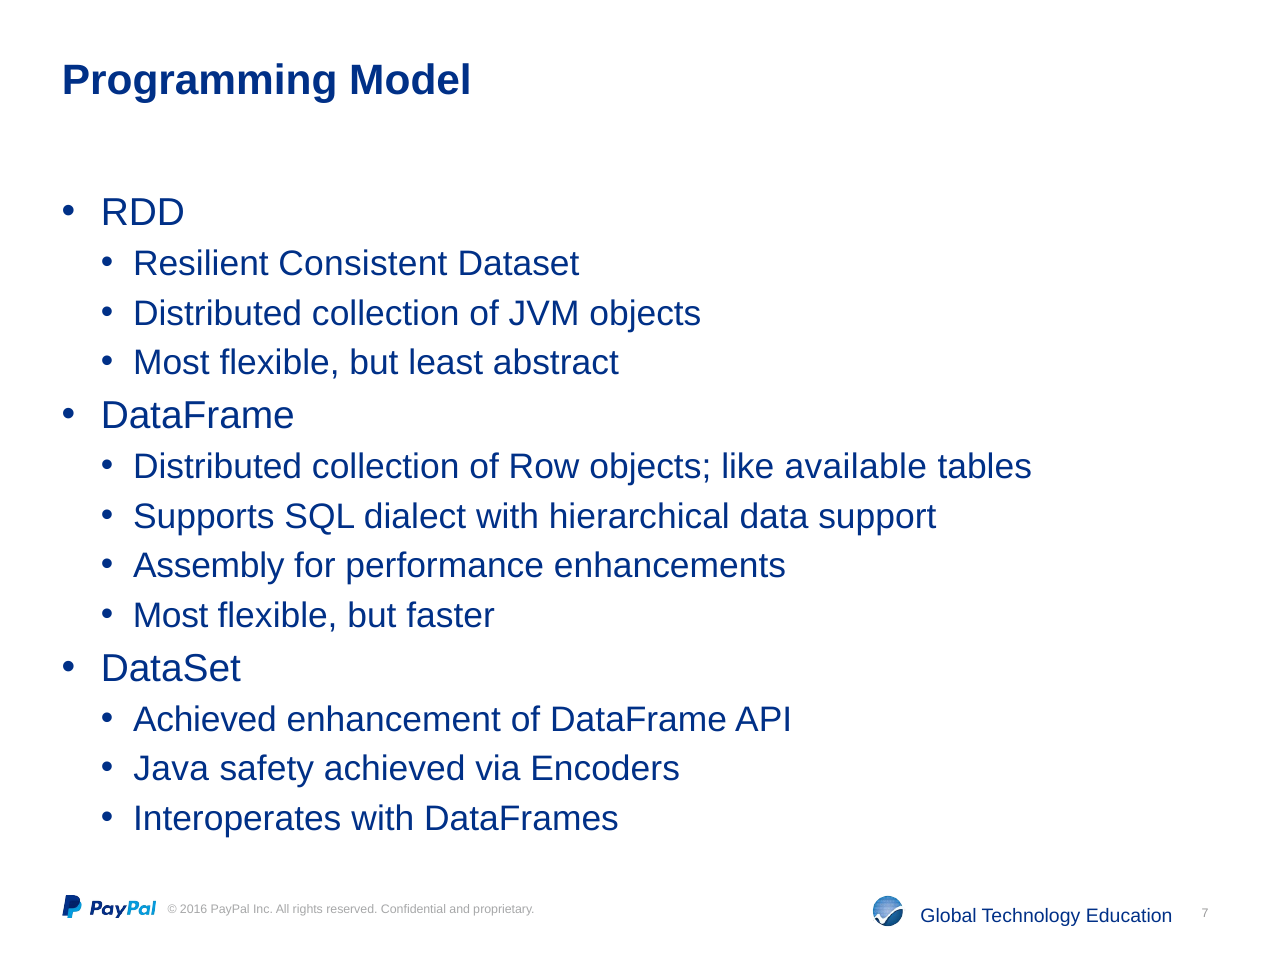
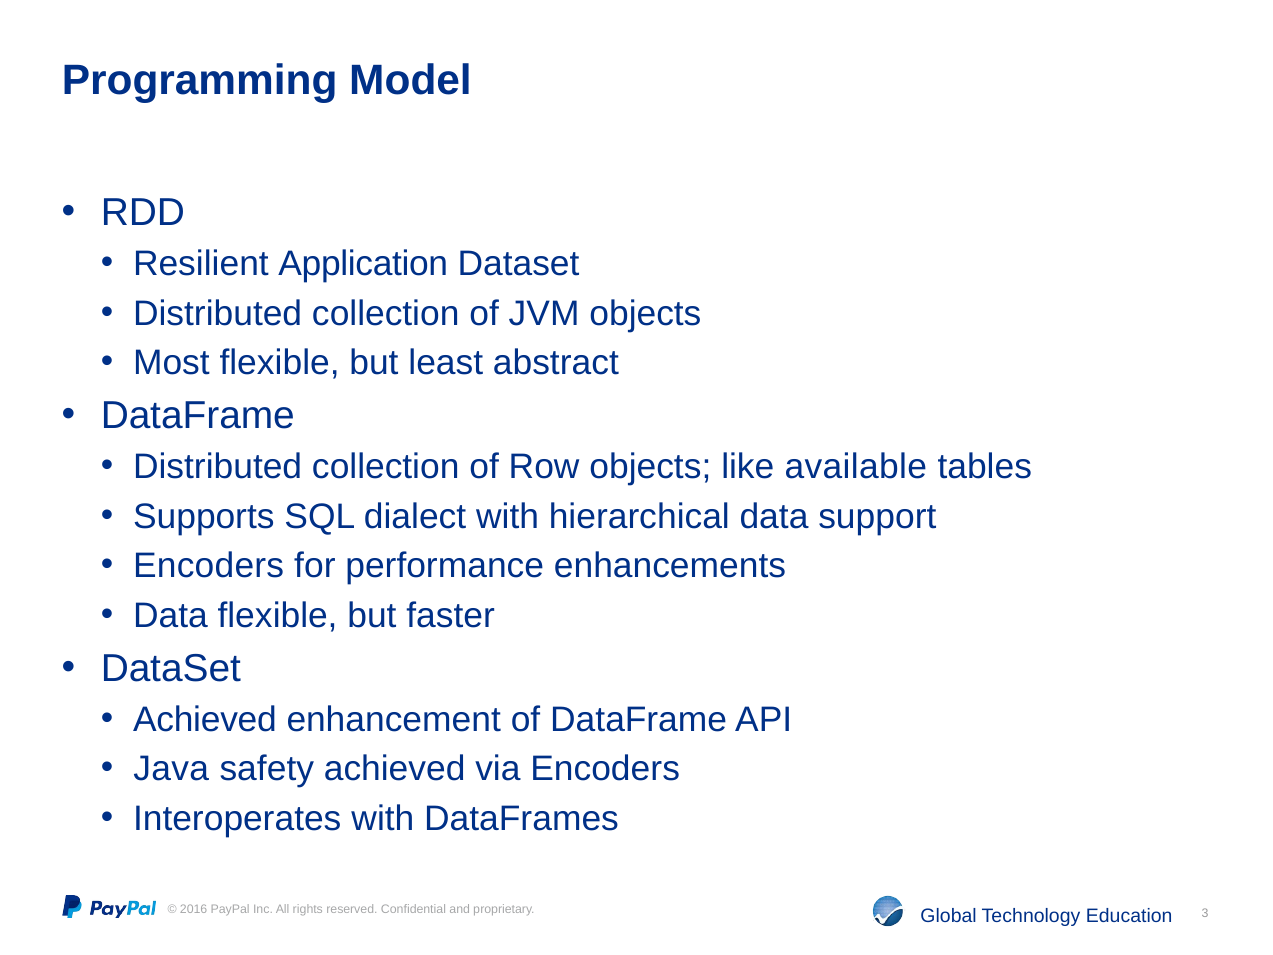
Consistent: Consistent -> Application (363, 264)
Assembly: Assembly -> Encoders (209, 566)
Most: Most -> Data (170, 616)
7: 7 -> 3 (1205, 914)
